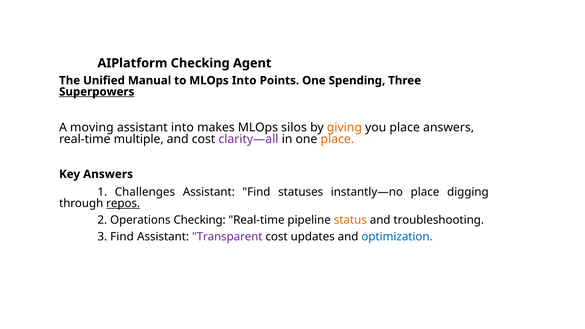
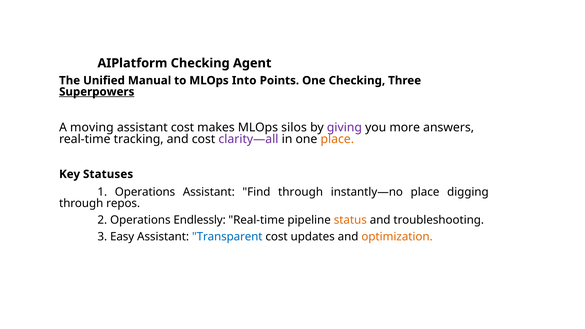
One Spending: Spending -> Checking (357, 81)
assistant into: into -> cost (182, 127)
giving colour: orange -> purple (344, 127)
you place: place -> more (405, 127)
multiple: multiple -> tracking (139, 139)
Key Answers: Answers -> Statuses (108, 174)
1 Challenges: Challenges -> Operations (145, 192)
Find statuses: statuses -> through (301, 192)
repos underline: present -> none (123, 203)
Operations Checking: Checking -> Endlessly (200, 220)
3 Find: Find -> Easy (122, 237)
Transparent colour: purple -> blue (227, 237)
optimization colour: blue -> orange (397, 237)
